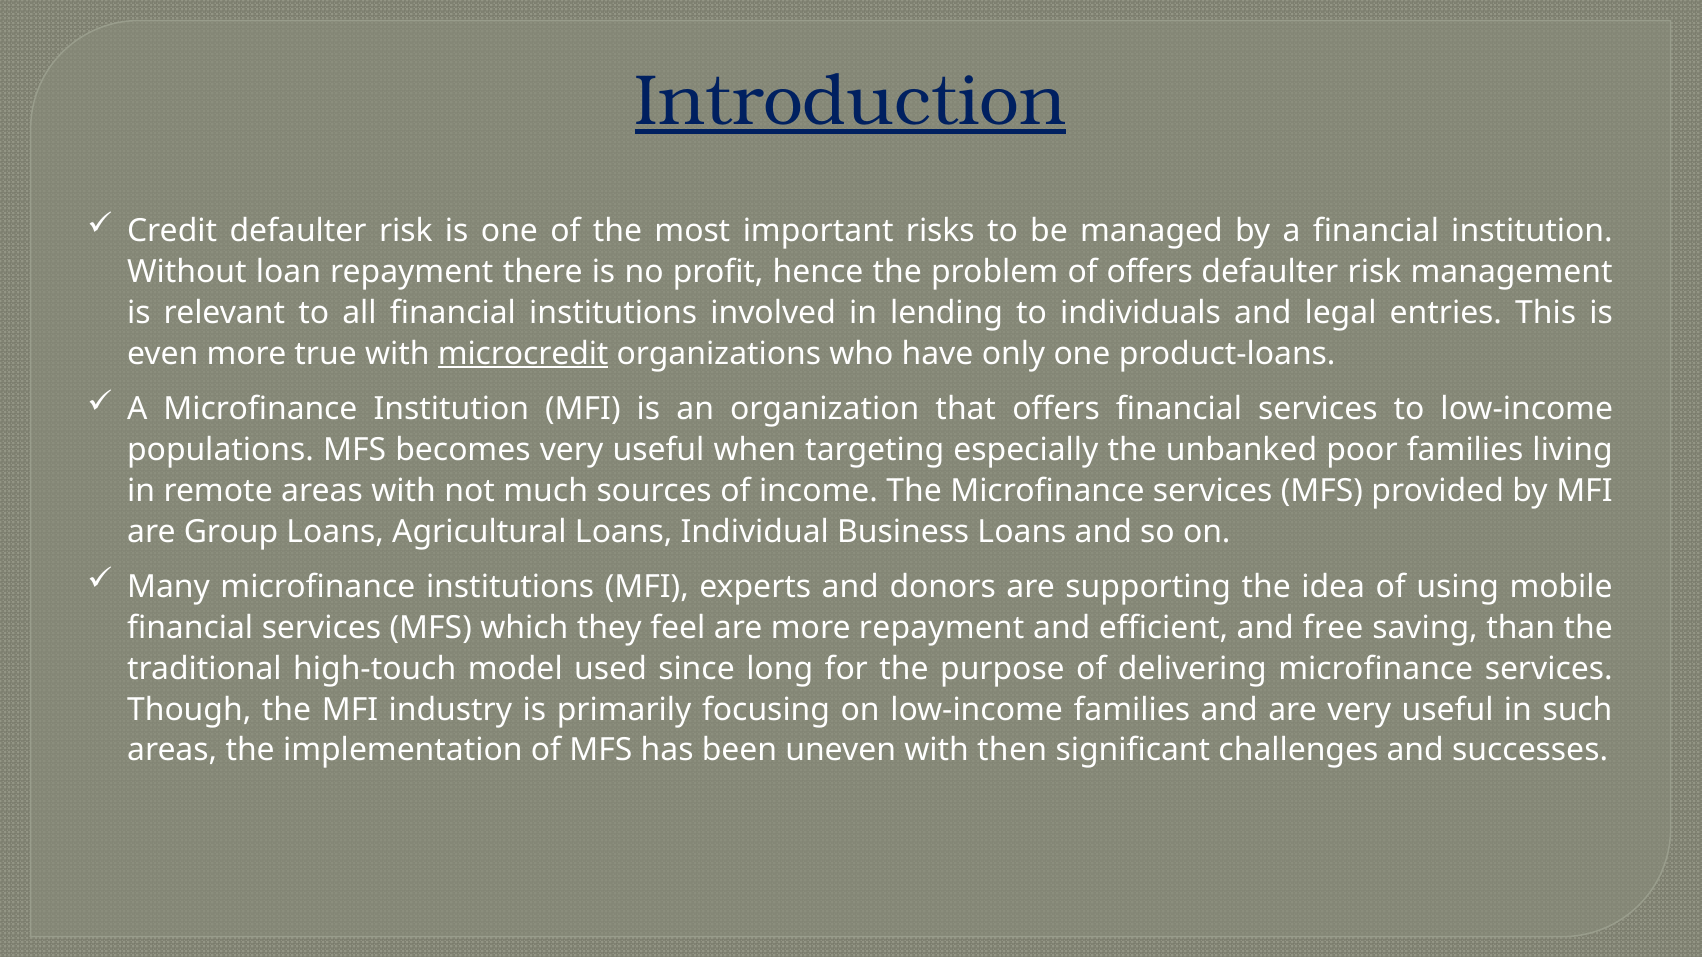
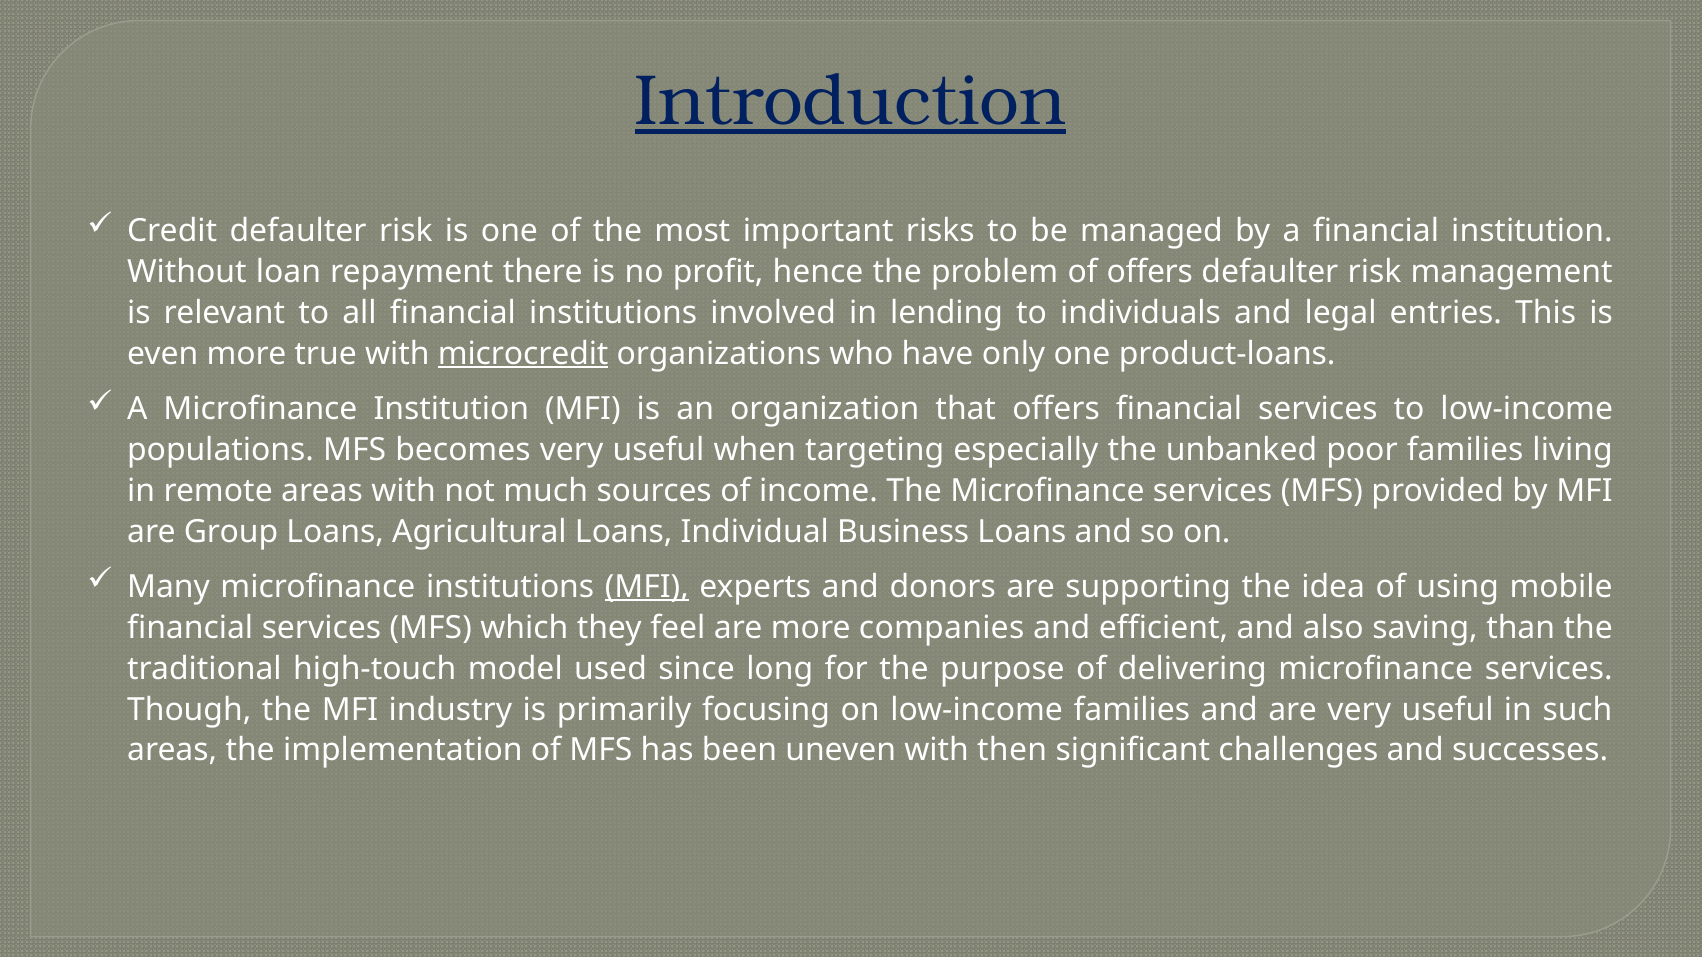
MFI underline: none -> present (647, 587)
more repayment: repayment -> companies (942, 628)
free: free -> also (1333, 628)
